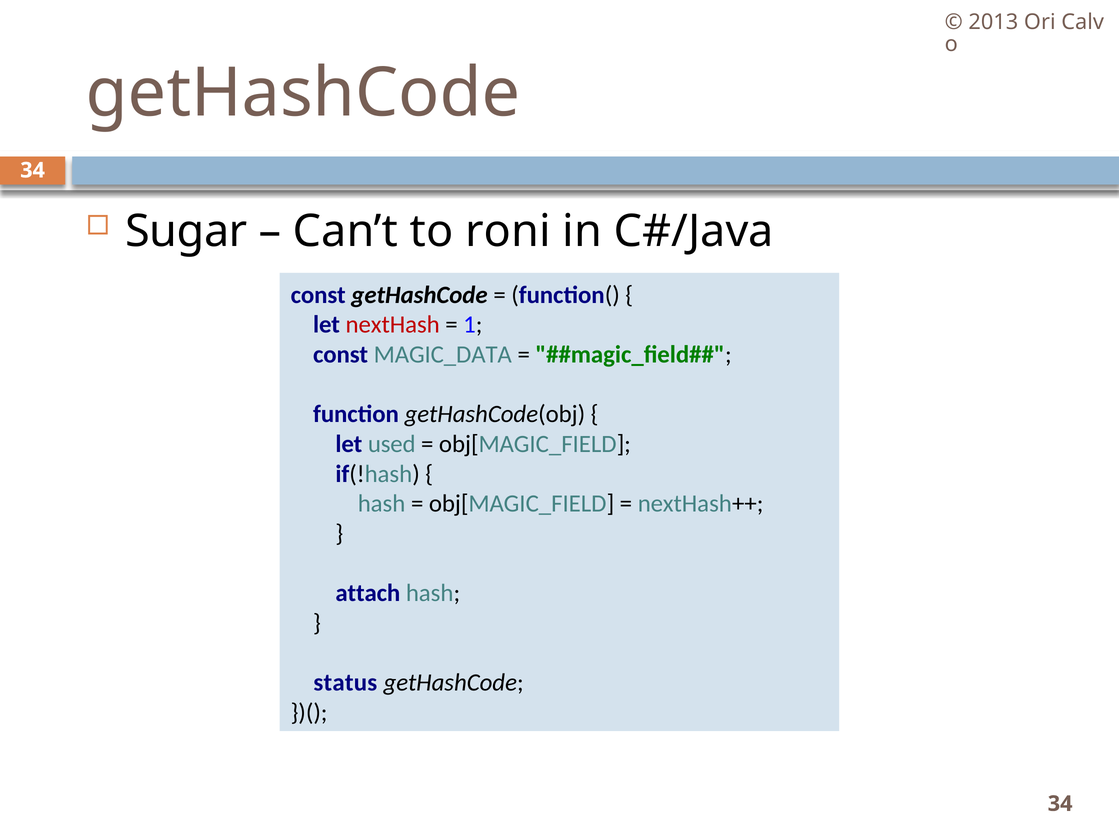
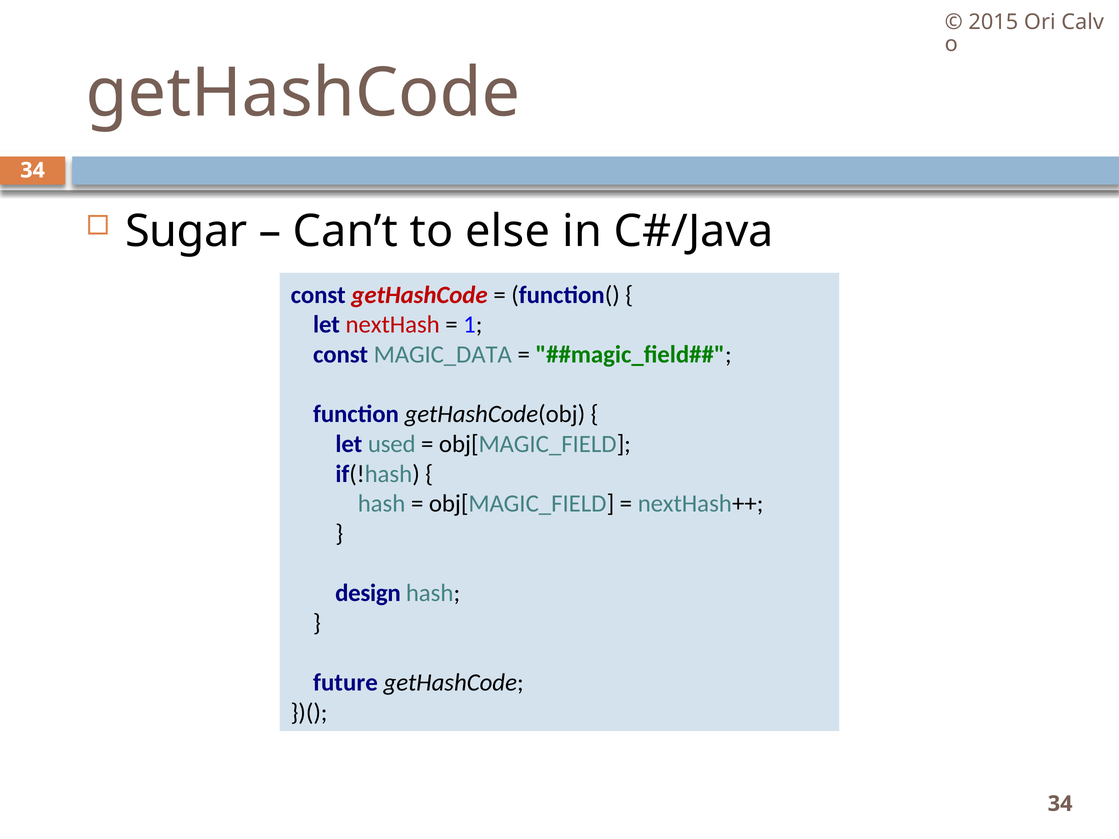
2013: 2013 -> 2015 (993, 22)
roni: roni -> else (508, 232)
getHashCode colour: black -> red (419, 295)
attach: attach -> design (368, 593)
status: status -> future (345, 683)
